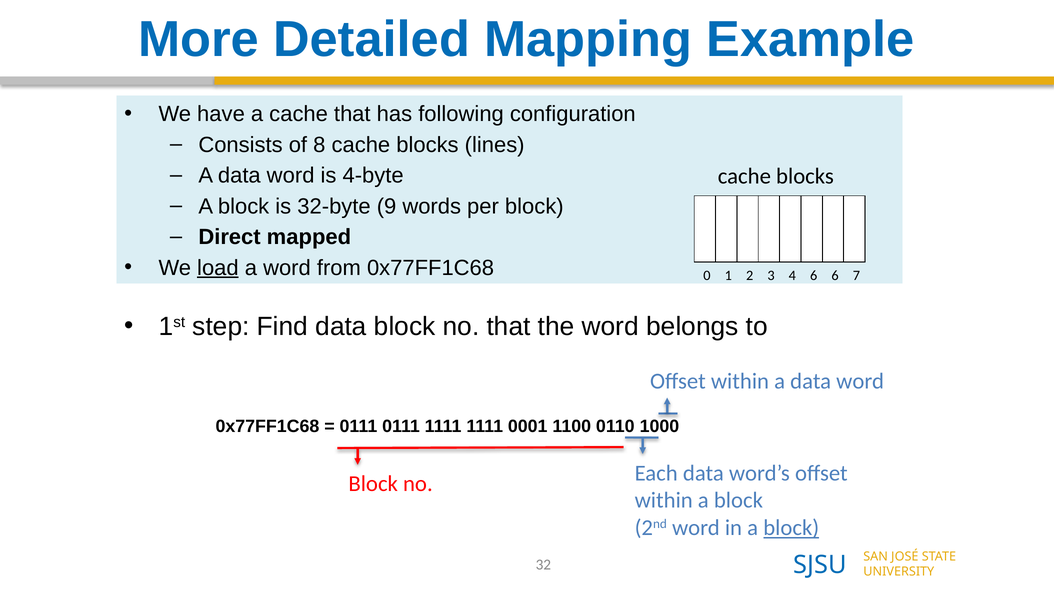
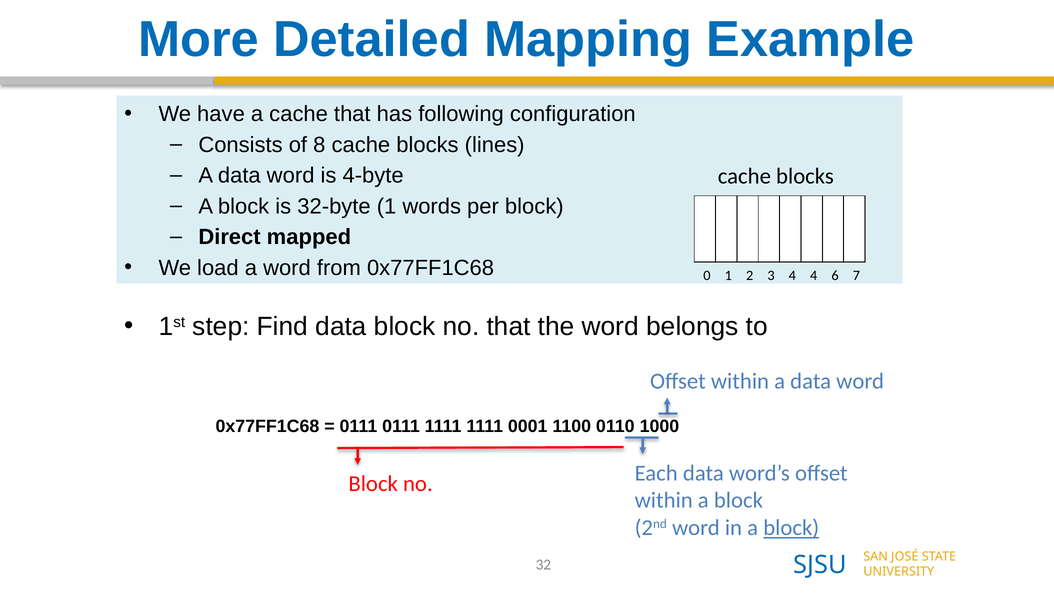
32-byte 9: 9 -> 1 (387, 206)
load underline: present -> none (218, 268)
4 6: 6 -> 4 (814, 275)
